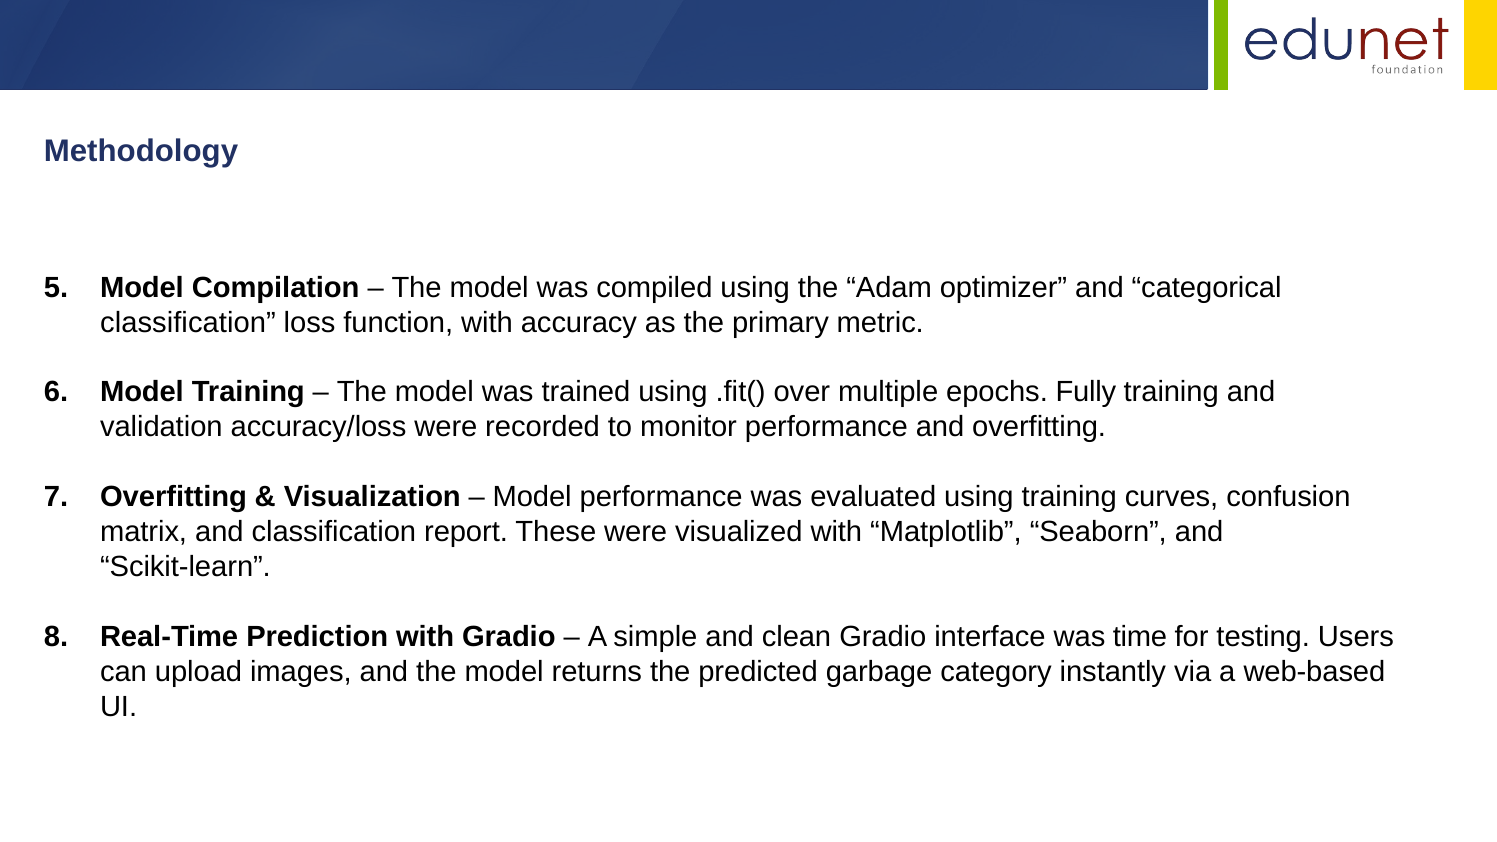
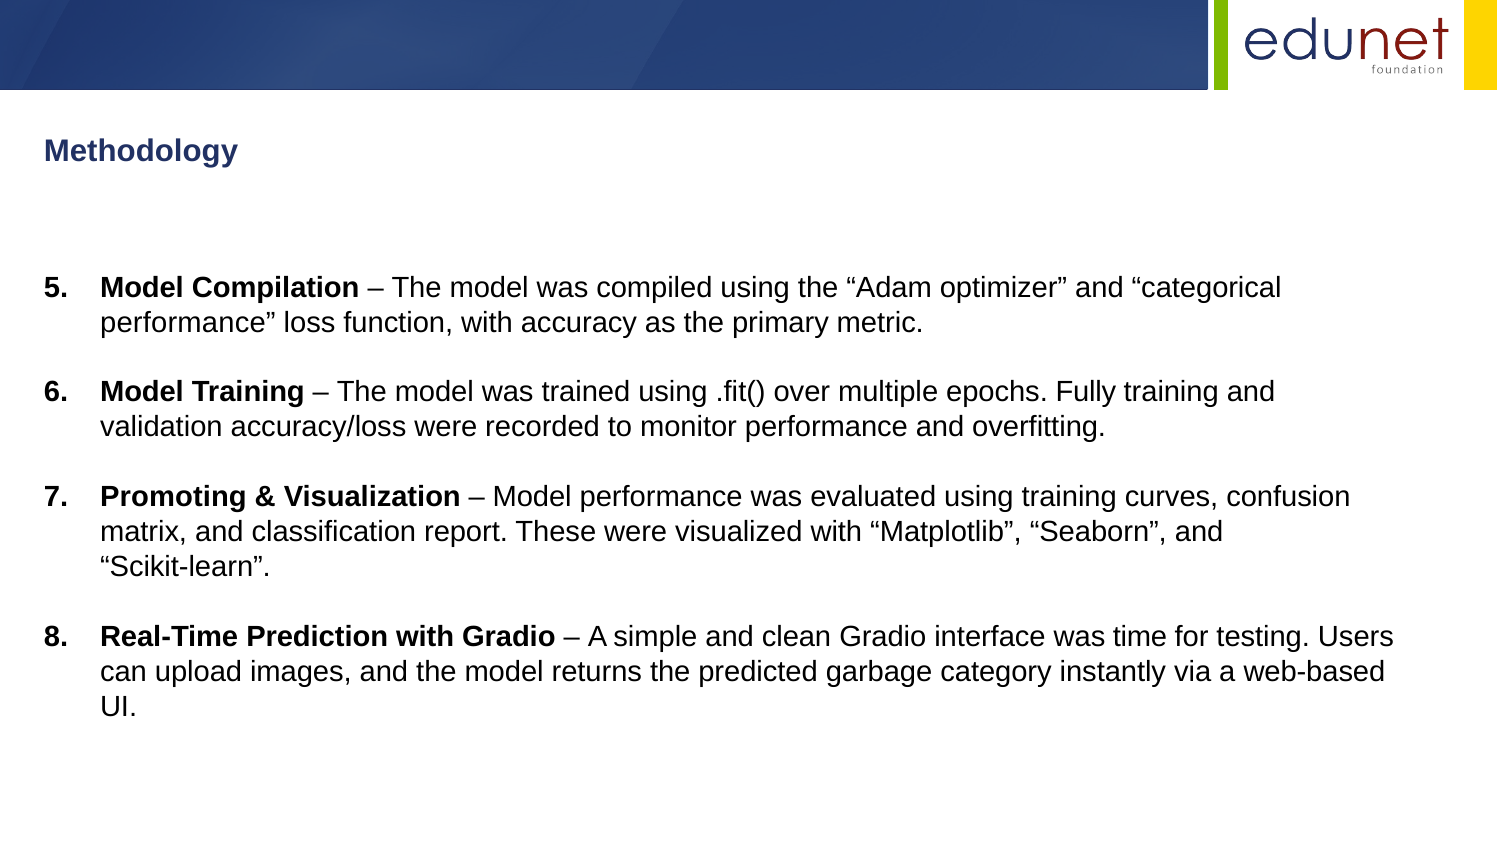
classification: classification -> performance (188, 323)
Overfitting: Overfitting -> Promoting (173, 497)
